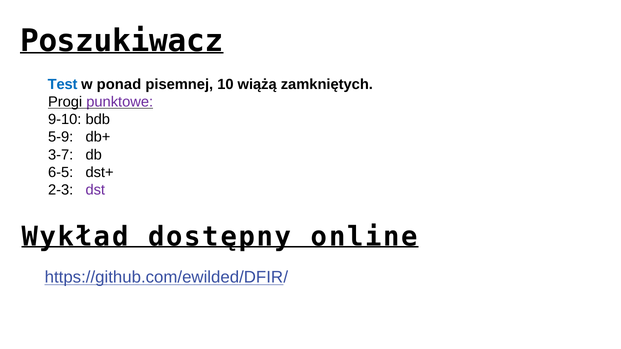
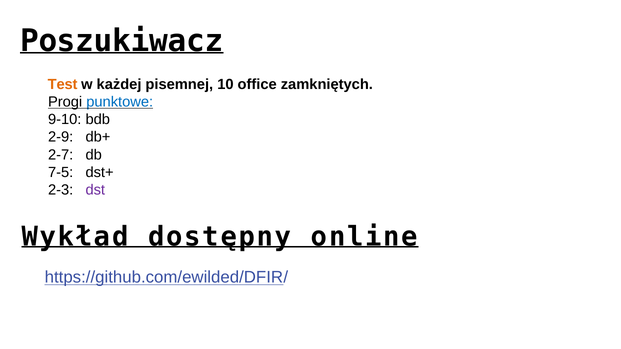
Test colour: blue -> orange (63, 84)
ponad: ponad -> każdej (119, 84)
wiążą: wiążą -> office (257, 84)
punktowe colour: purple -> blue (120, 102)
5-9: 5-9 -> 2-9 (61, 137)
3-7: 3-7 -> 2-7 (61, 155)
6-5: 6-5 -> 7-5 (61, 172)
